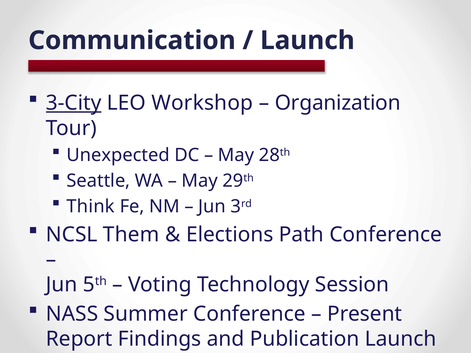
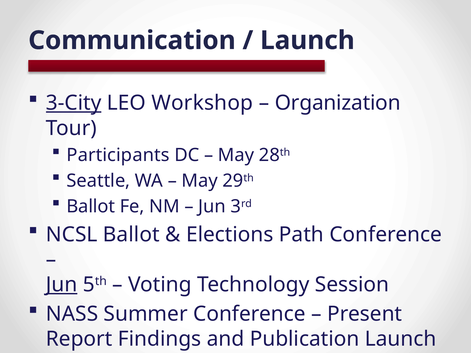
Unexpected: Unexpected -> Participants (118, 155)
Think: Think -> Ballot (91, 207)
NCSL Them: Them -> Ballot (131, 235)
Jun underline: none -> present (62, 285)
